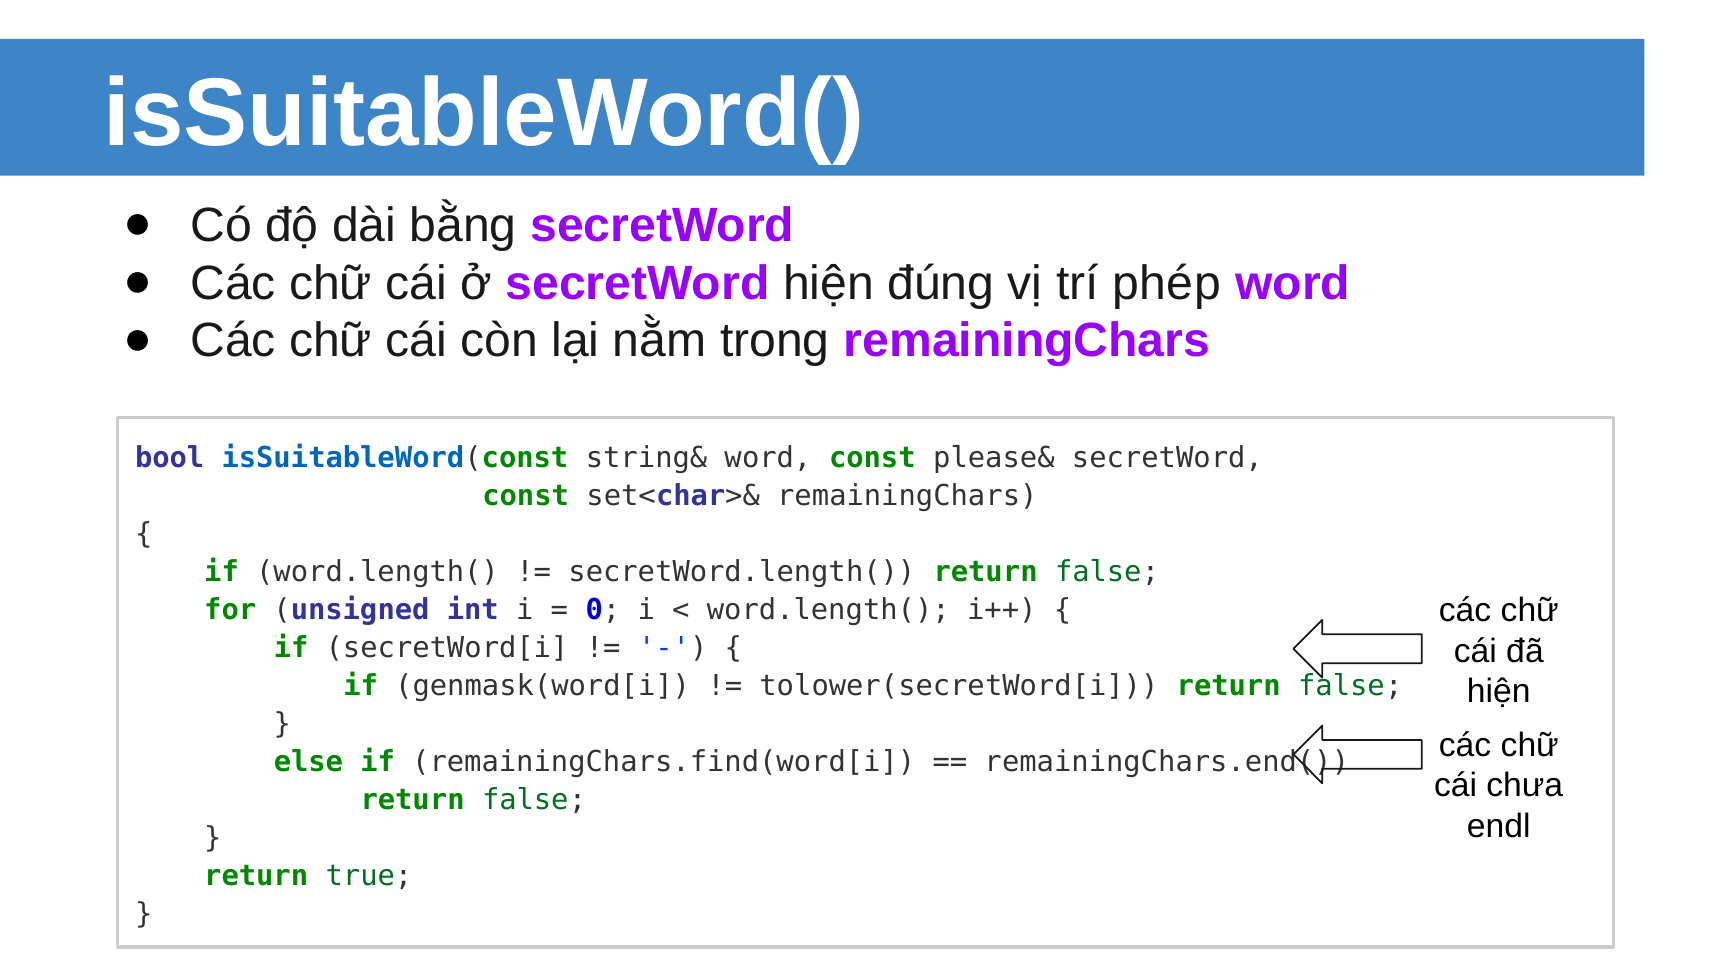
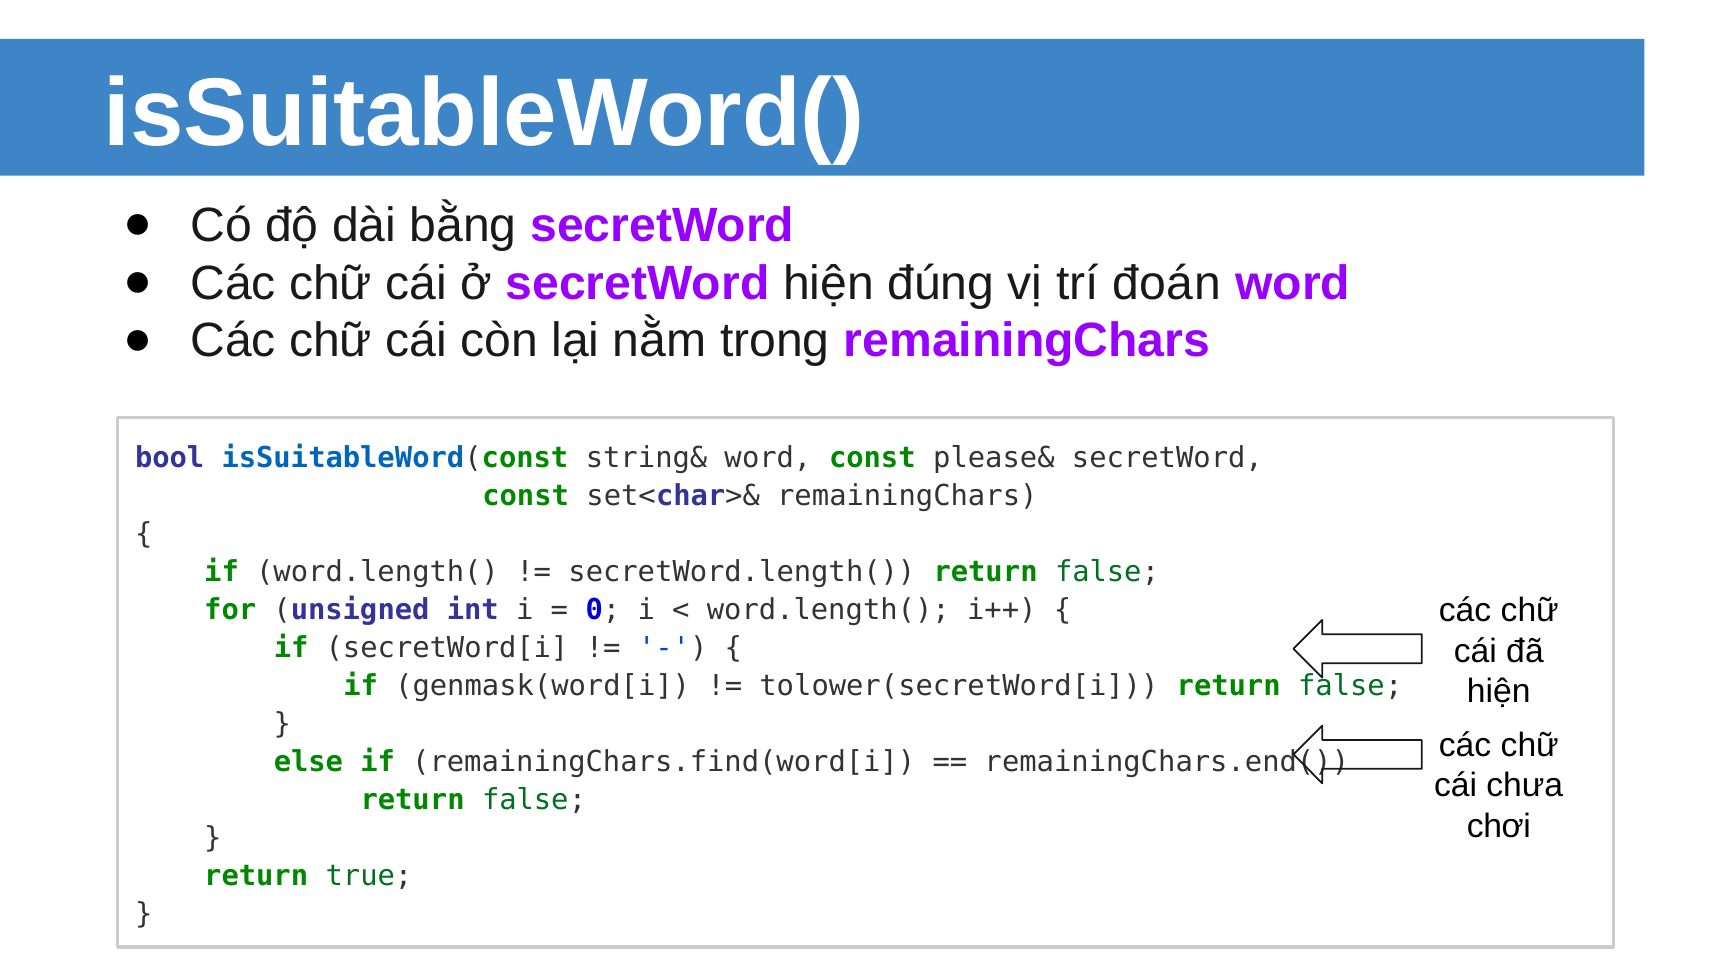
phép: phép -> đoán (1167, 283)
endl: endl -> chơi (1499, 826)
